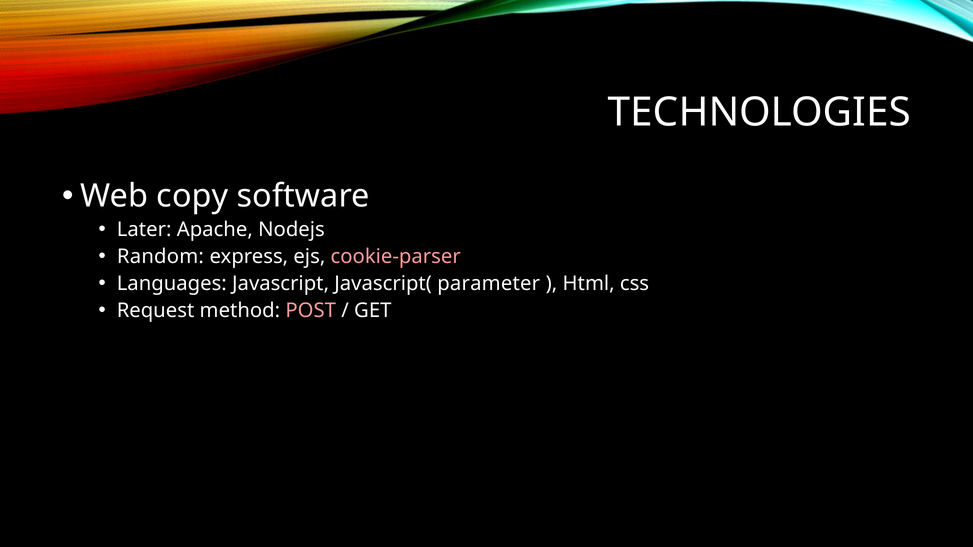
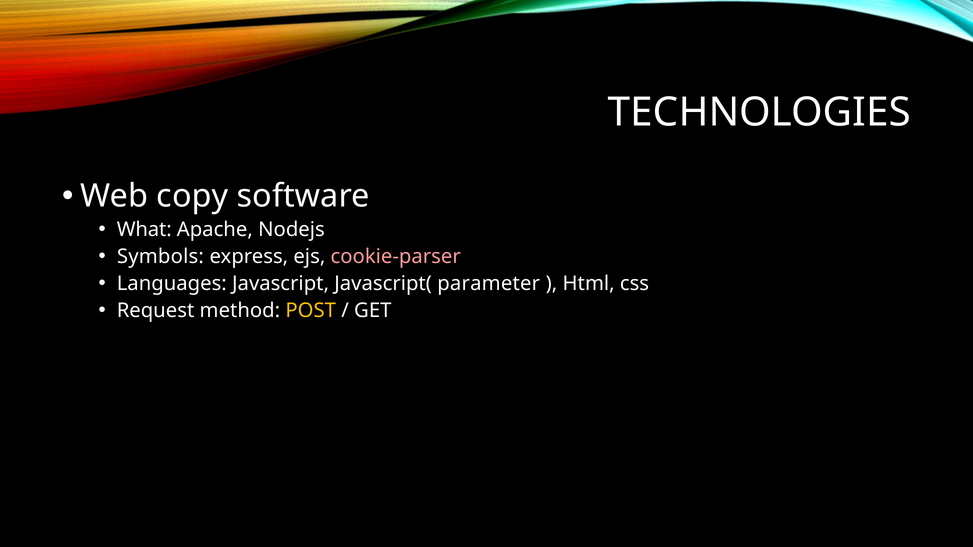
Later: Later -> What (144, 230)
Random: Random -> Symbols (160, 257)
POST colour: pink -> yellow (311, 311)
